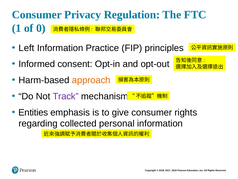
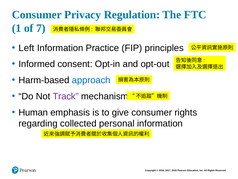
0: 0 -> 7 (41, 28)
approach colour: orange -> blue (91, 80)
Entities: Entities -> Human (33, 112)
